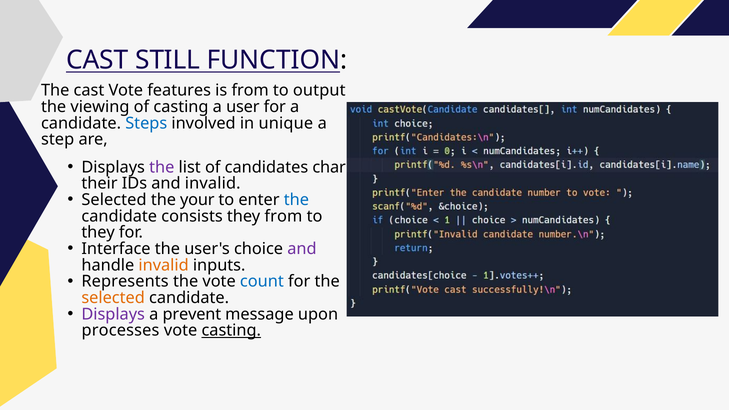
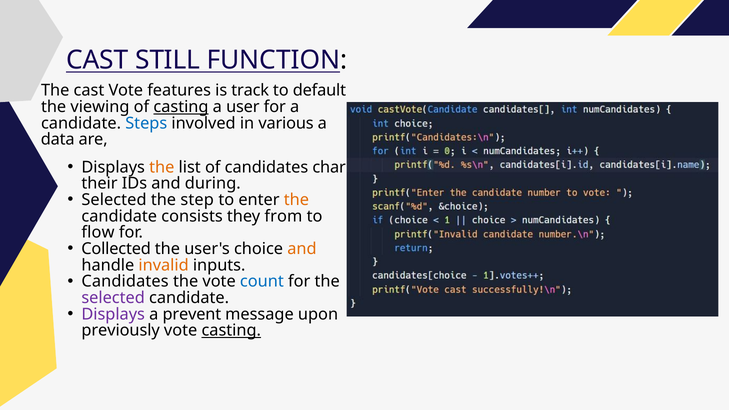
is from: from -> track (250, 91)
output: output -> default (319, 91)
casting underline: none -> present (181, 107)
unique: unique -> various (286, 123)
step: step -> data (58, 140)
the colour: purple -> orange (162, 167)
and invalid: invalid -> during (213, 184)
your: your -> step (197, 200)
the colour: blue -> orange (296, 200)
they: they -> flow (98, 233)
Interface: Interface -> Collected (116, 249)
and colour: purple -> orange (302, 249)
Represents: Represents -> Candidates (125, 282)
selected colour: orange -> purple (113, 298)
processes: processes -> previously (121, 331)
